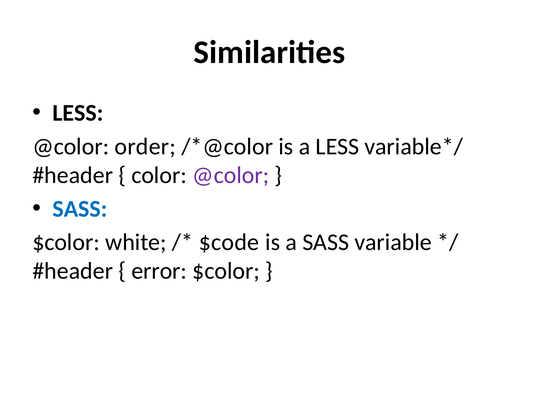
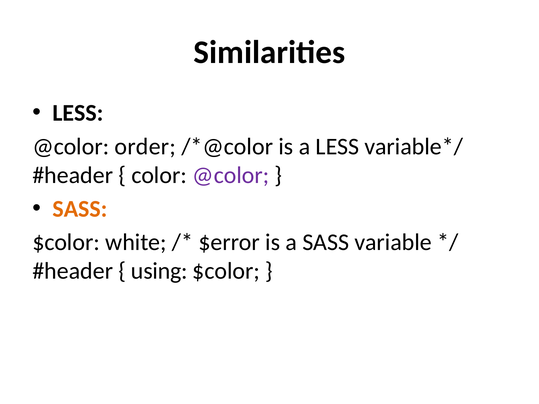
SASS colour: blue -> orange (80, 209)
$code: $code -> $error (229, 242)
error: error -> using (159, 271)
